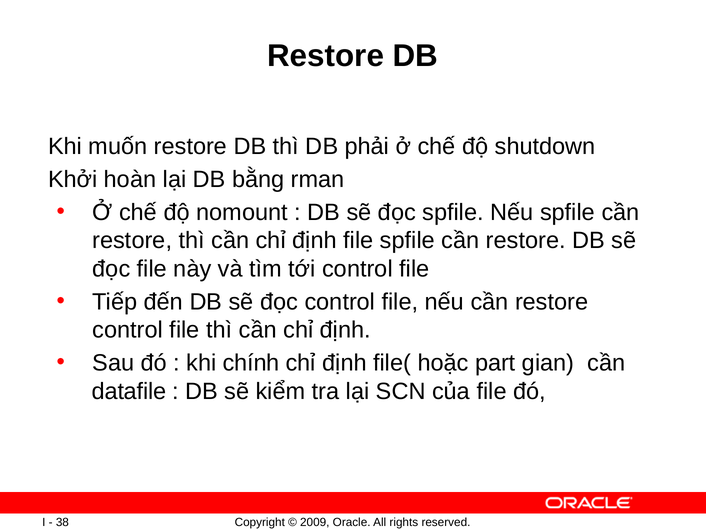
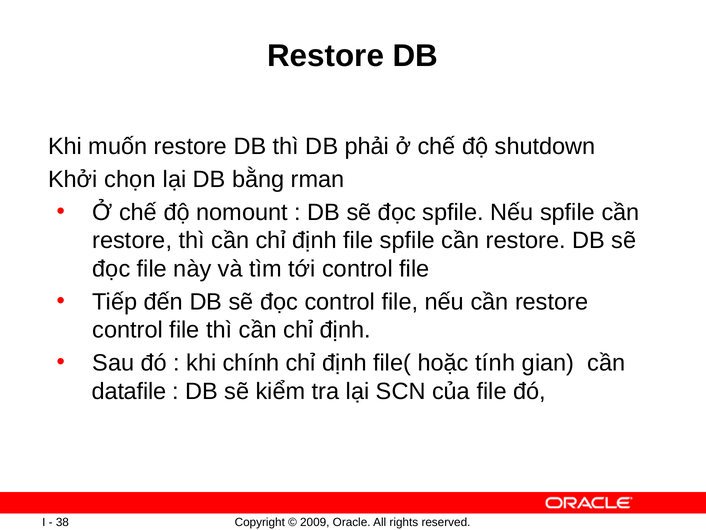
hoàn: hoàn -> chọn (130, 179)
part: part -> tính (495, 363)
